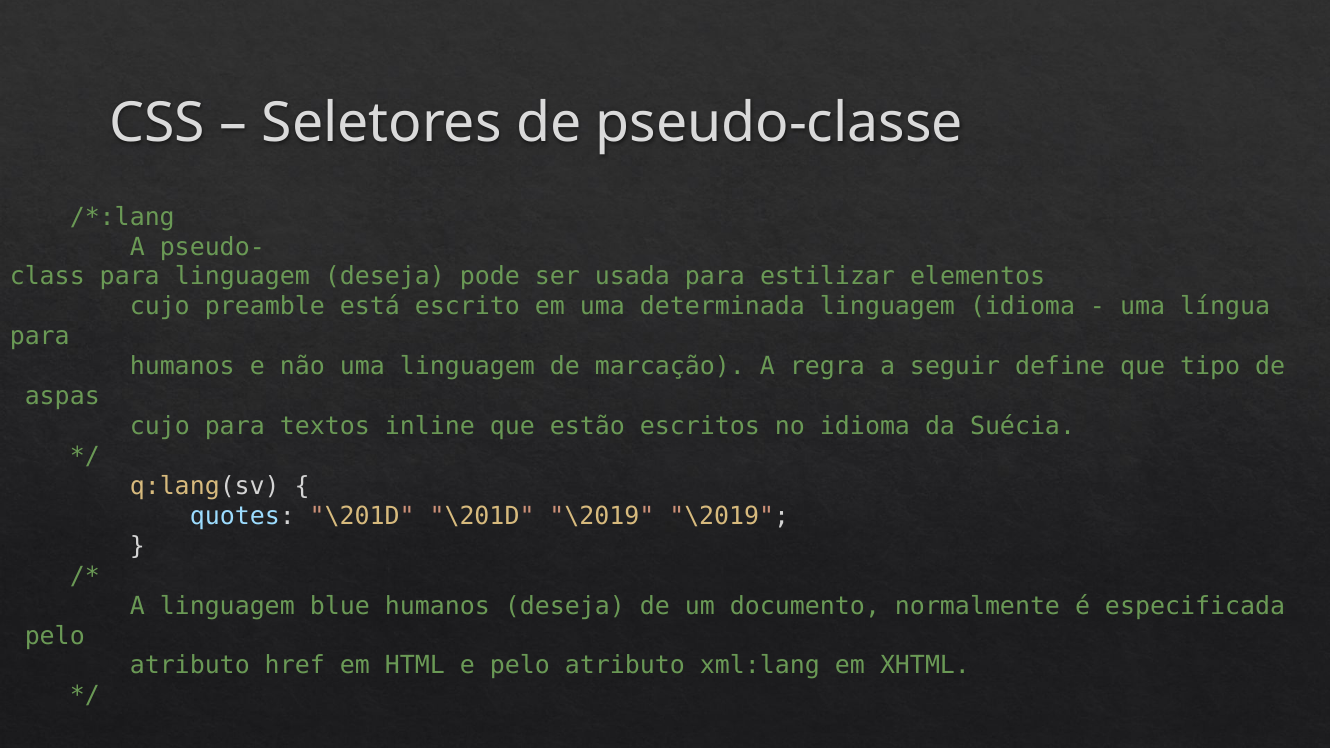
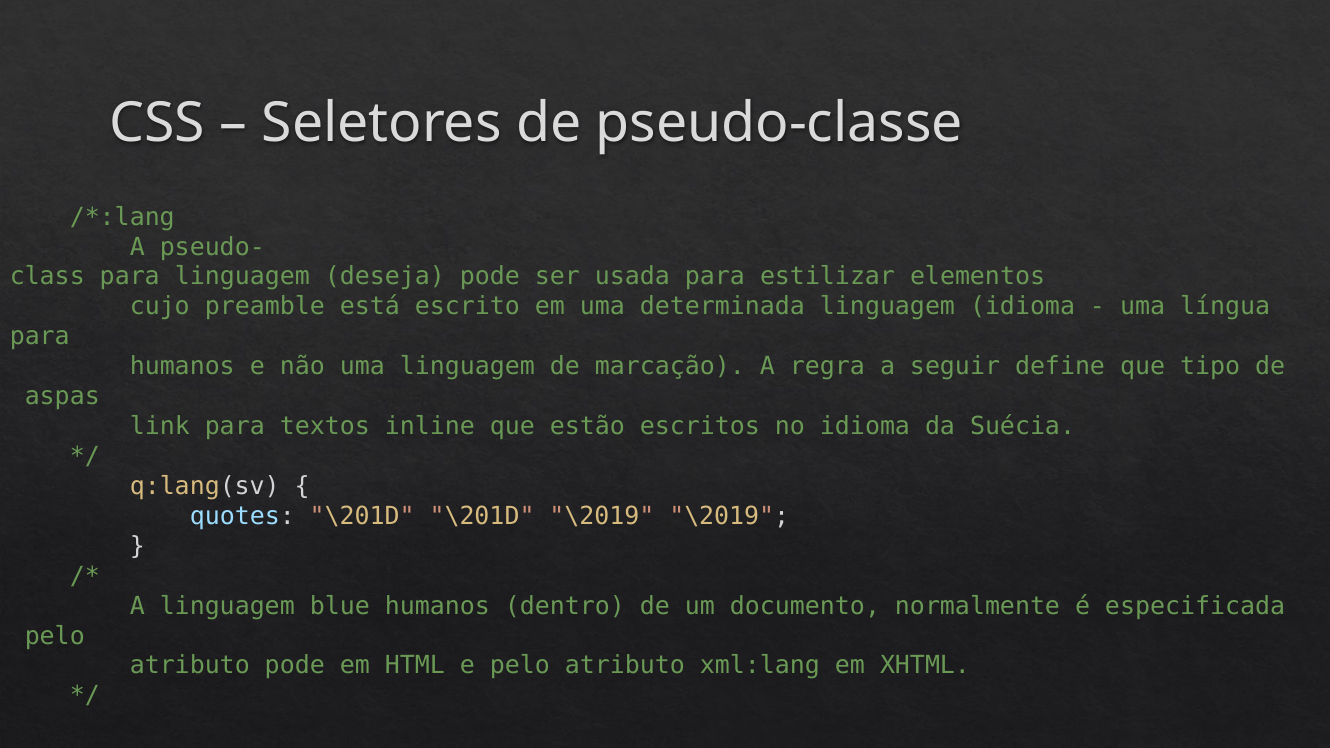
cujo: cujo -> link (160, 426)
humanos deseja: deseja -> dentro (565, 606)
atributo href: href -> pode (295, 666)
